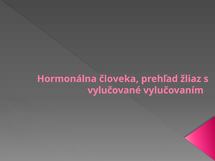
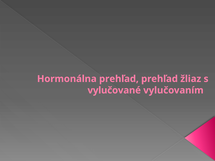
Hormonálna človeka: človeka -> prehľad (119, 79)
